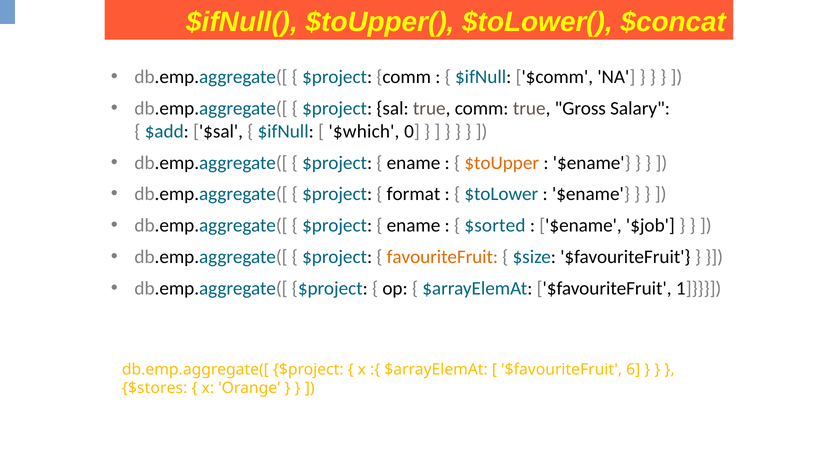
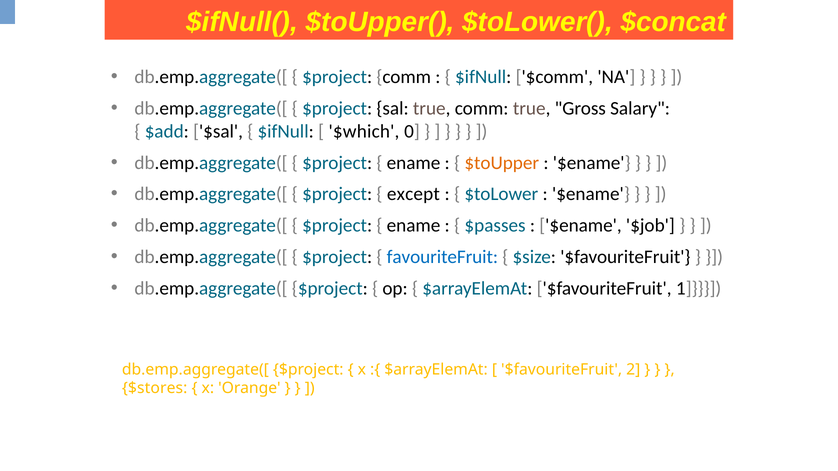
format: format -> except (413, 194)
$sorted: $sorted -> $passes (495, 226)
favouriteFruit colour: orange -> blue (442, 257)
6: 6 -> 2 (633, 370)
